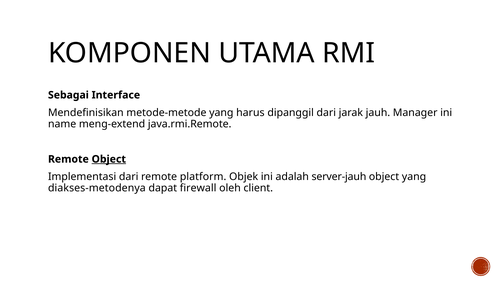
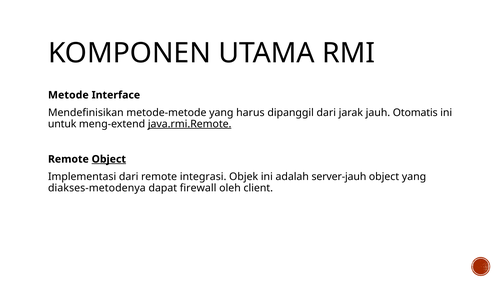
Sebagai: Sebagai -> Metode (68, 95)
Manager: Manager -> Otomatis (415, 113)
name: name -> untuk (62, 124)
java.rmi.Remote underline: none -> present (190, 124)
platform: platform -> integrasi (203, 177)
